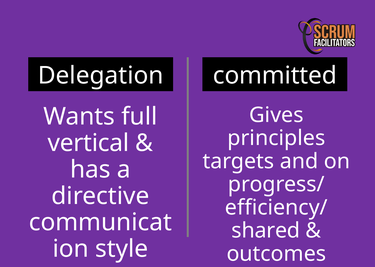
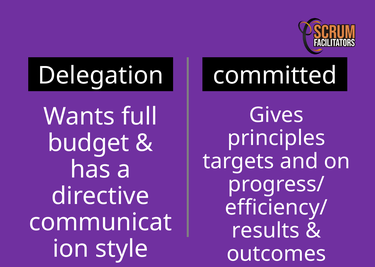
vertical: vertical -> budget (88, 143)
shared: shared -> results (266, 231)
